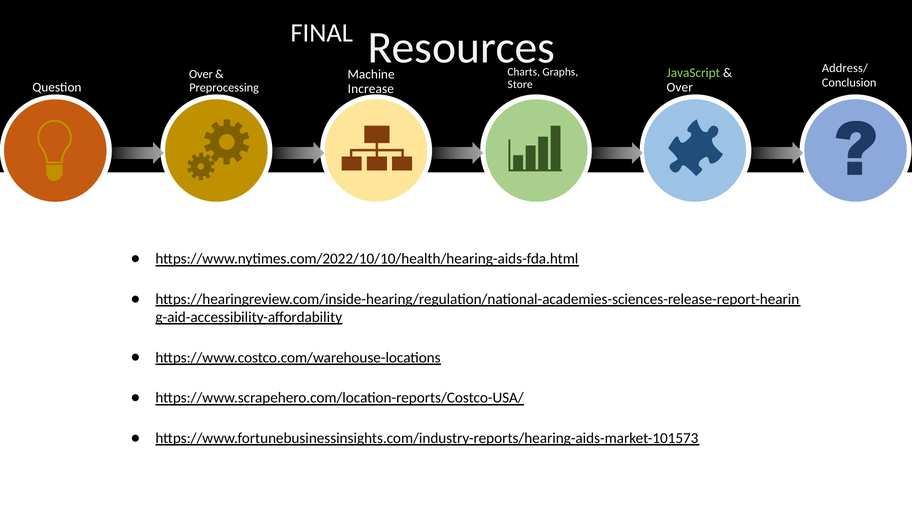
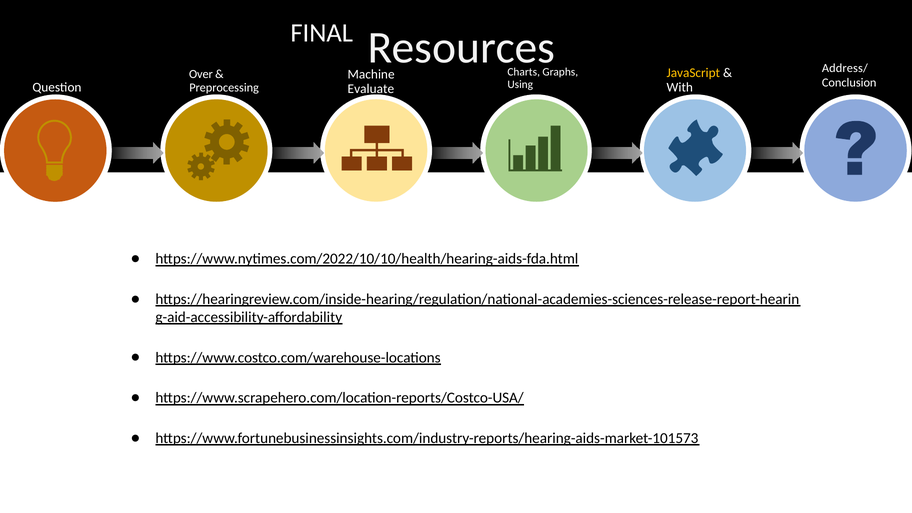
JavaScript colour: light green -> yellow (693, 73)
Store: Store -> Using (520, 84)
Over: Over -> With (680, 87)
Increase: Increase -> Evaluate (371, 89)
